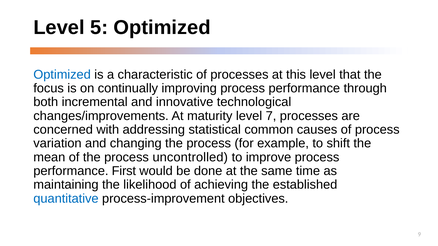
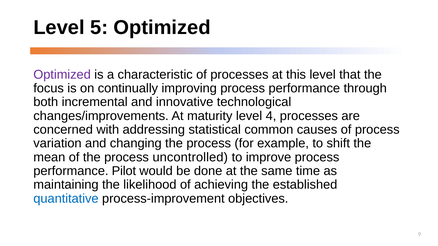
Optimized colour: blue -> purple (62, 75)
7: 7 -> 4 (271, 116)
First: First -> Pilot (124, 171)
